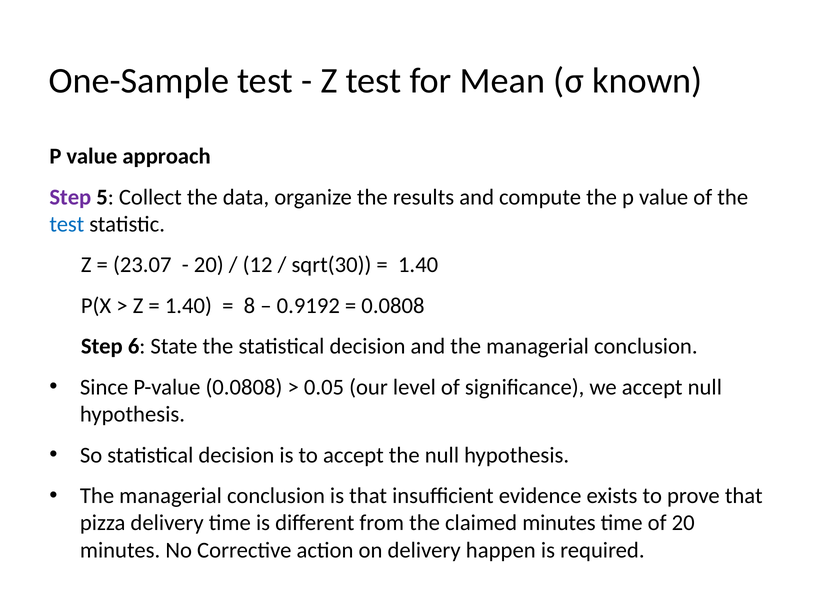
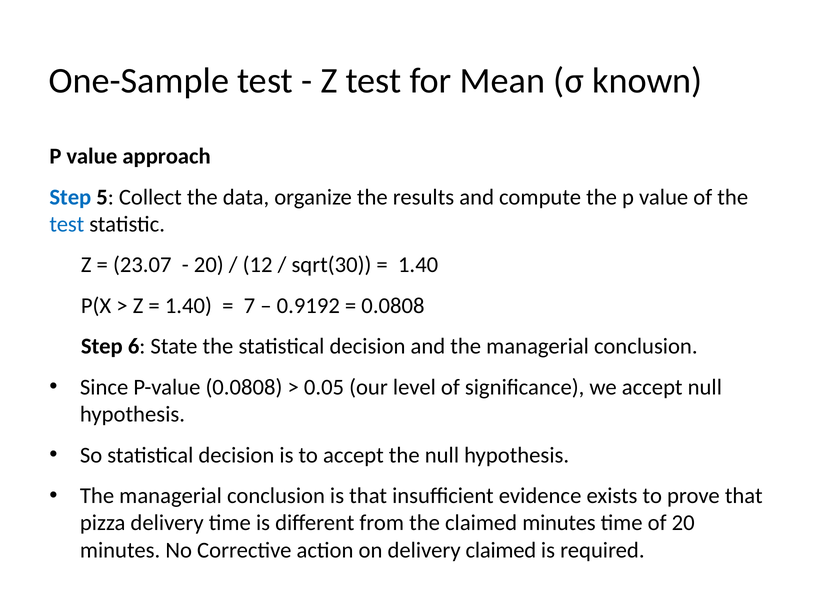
Step colour: purple -> blue (70, 197)
8: 8 -> 7 (249, 306)
delivery happen: happen -> claimed (501, 550)
